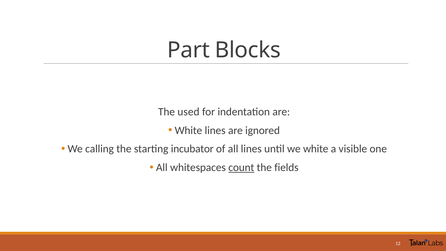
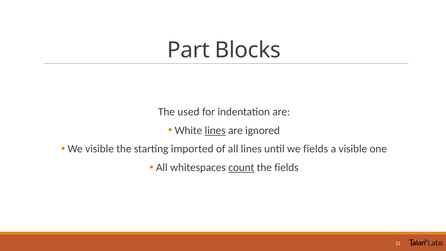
lines underline: none -> present (215, 130)
We calling: calling -> visible (100, 149)
incubator: incubator -> imported (192, 149)
we white: white -> fields (316, 149)
